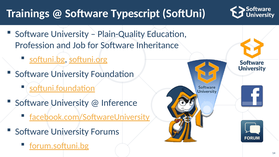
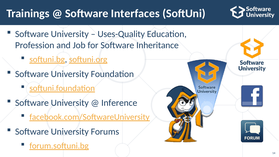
Typescript: Typescript -> Interfaces (135, 13)
Plain-Quality: Plain-Quality -> Uses-Quality (121, 34)
